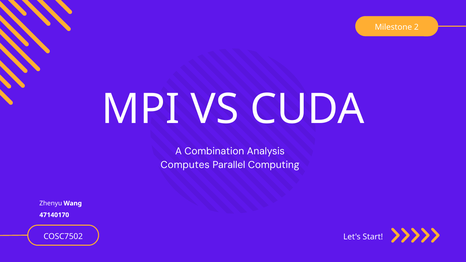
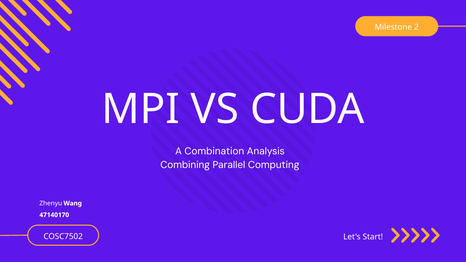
Computes: Computes -> Combining (185, 165)
